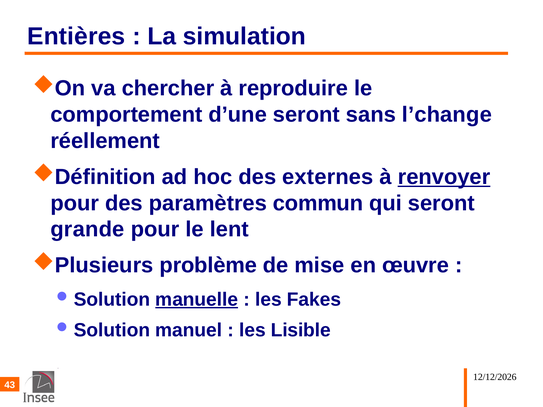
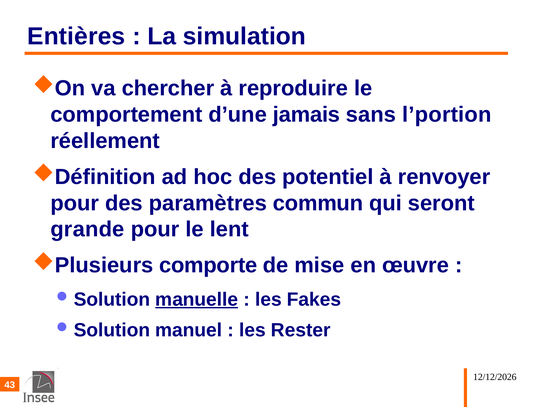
d’une seront: seront -> jamais (306, 115)
l’change: l’change -> l’portion (447, 115)
externes: externes -> potentiel (328, 177)
renvoyer underline: present -> none (444, 177)
problème: problème -> comporte (208, 266)
Lisible: Lisible -> Rester (301, 330)
